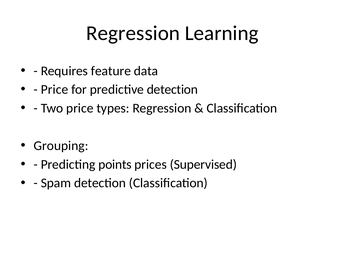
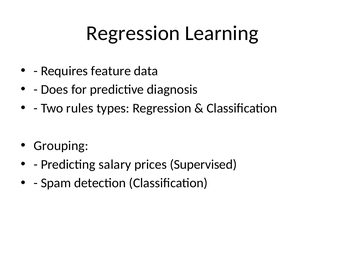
Price: Price -> Does (54, 90)
predictive detection: detection -> diagnosis (172, 90)
Two price: price -> rules (80, 109)
points: points -> salary (115, 165)
